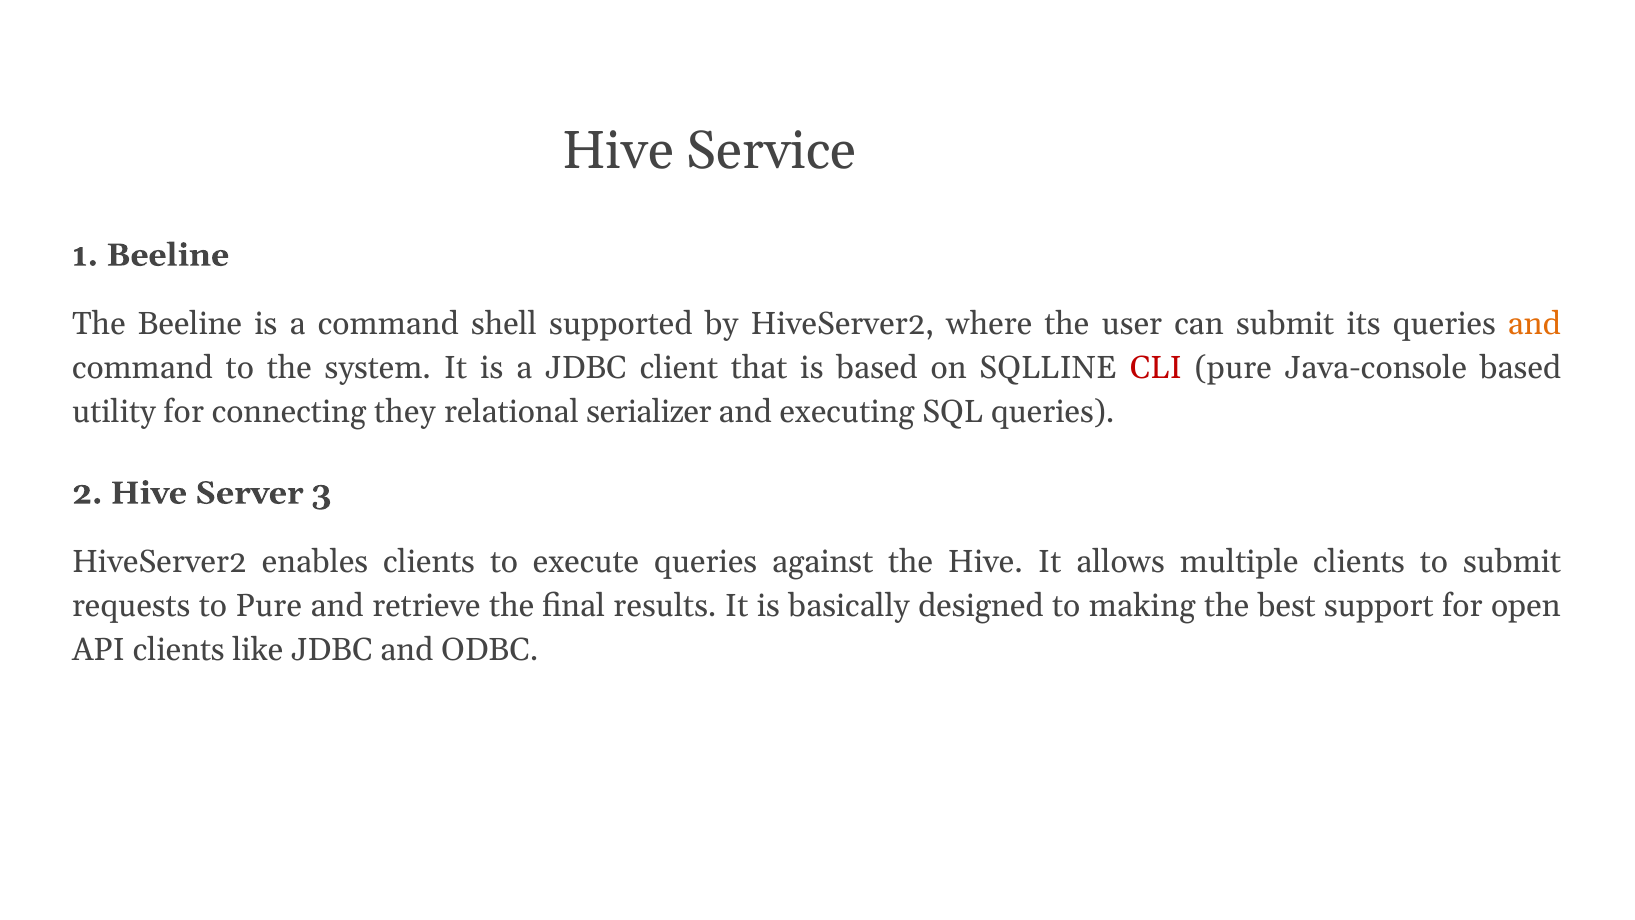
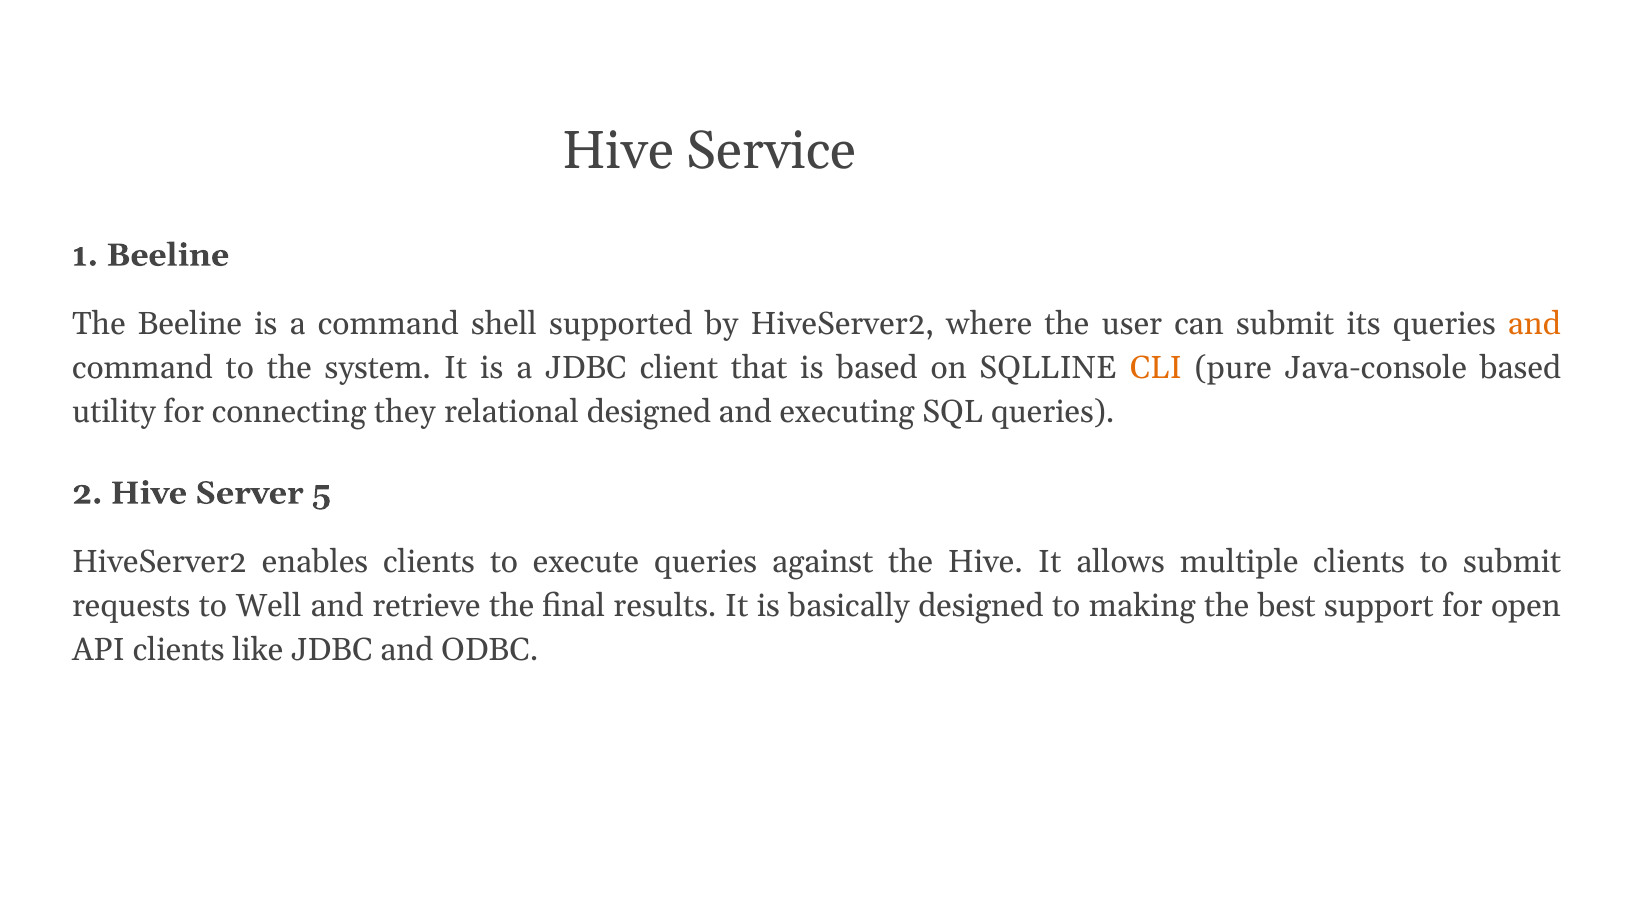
CLI colour: red -> orange (1156, 368)
relational serializer: serializer -> designed (649, 412)
3: 3 -> 5 (321, 493)
to Pure: Pure -> Well (269, 606)
